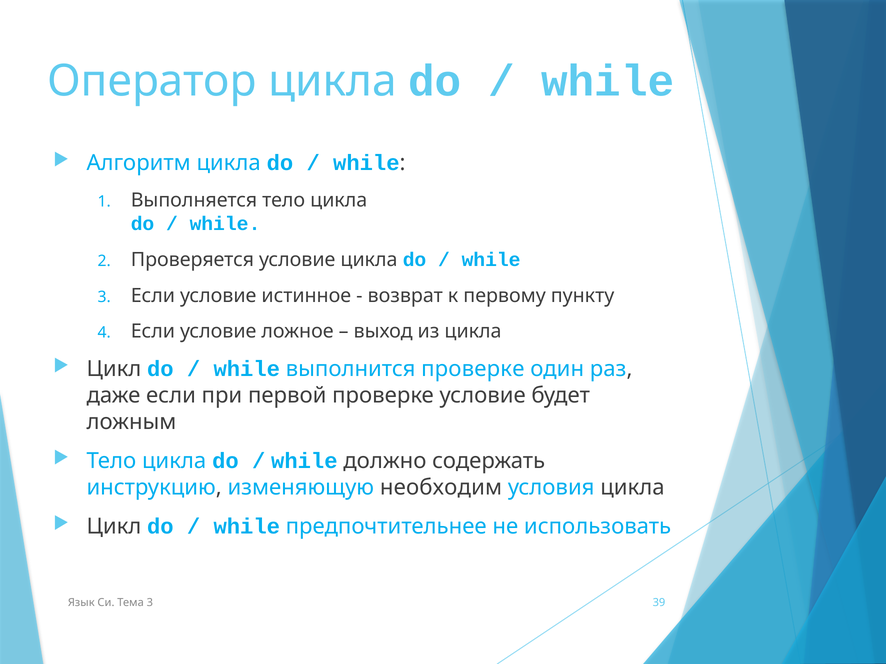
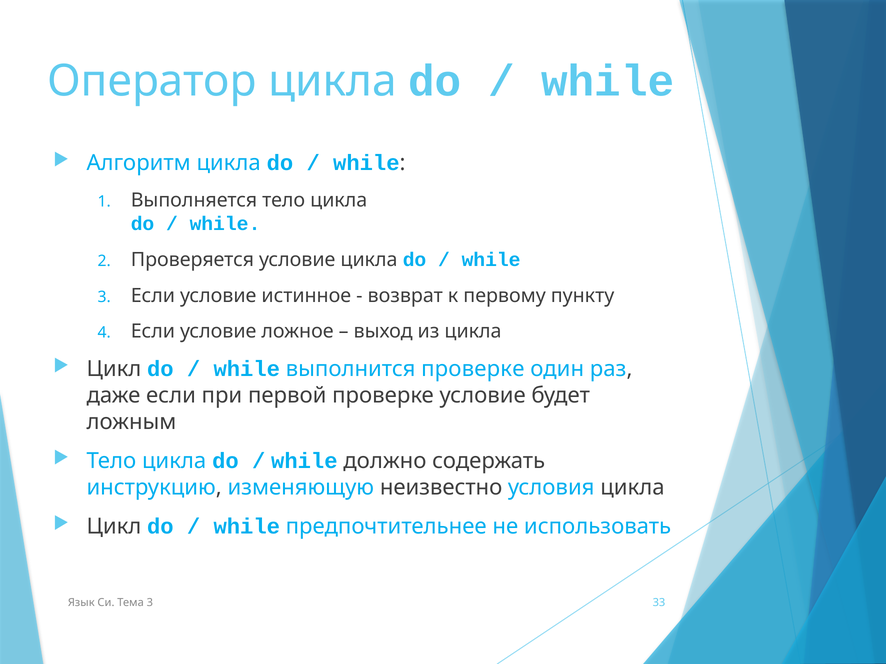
необходим: необходим -> неизвестно (441, 488)
39: 39 -> 33 (659, 603)
